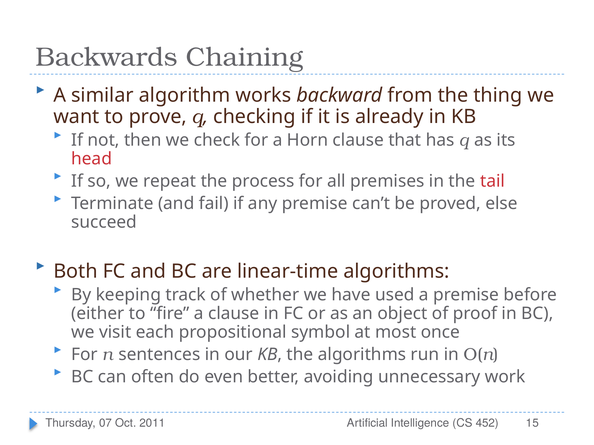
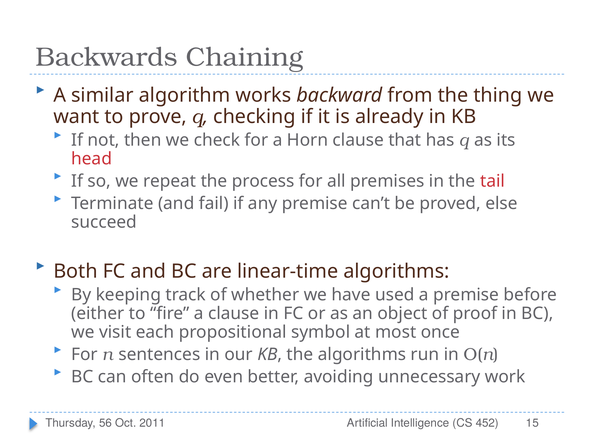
07: 07 -> 56 (105, 424)
